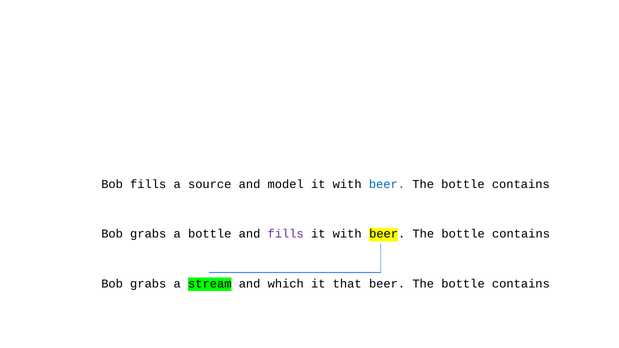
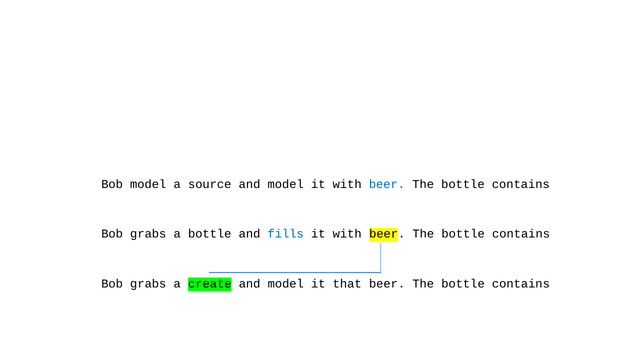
Bob fills: fills -> model (148, 184)
fills colour: purple -> blue (286, 234)
stream: stream -> create (210, 284)
which: which -> model (286, 284)
